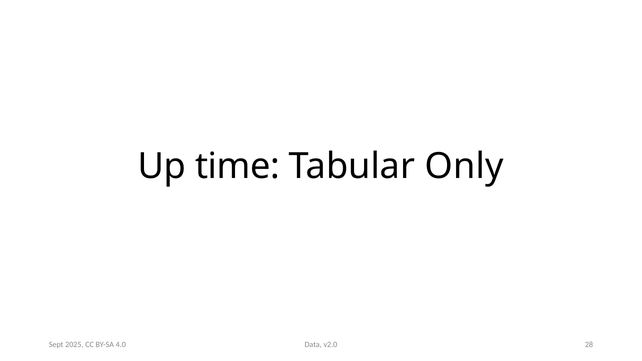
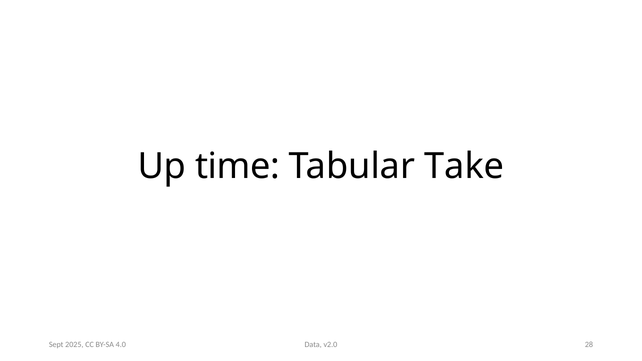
Only: Only -> Take (464, 166)
